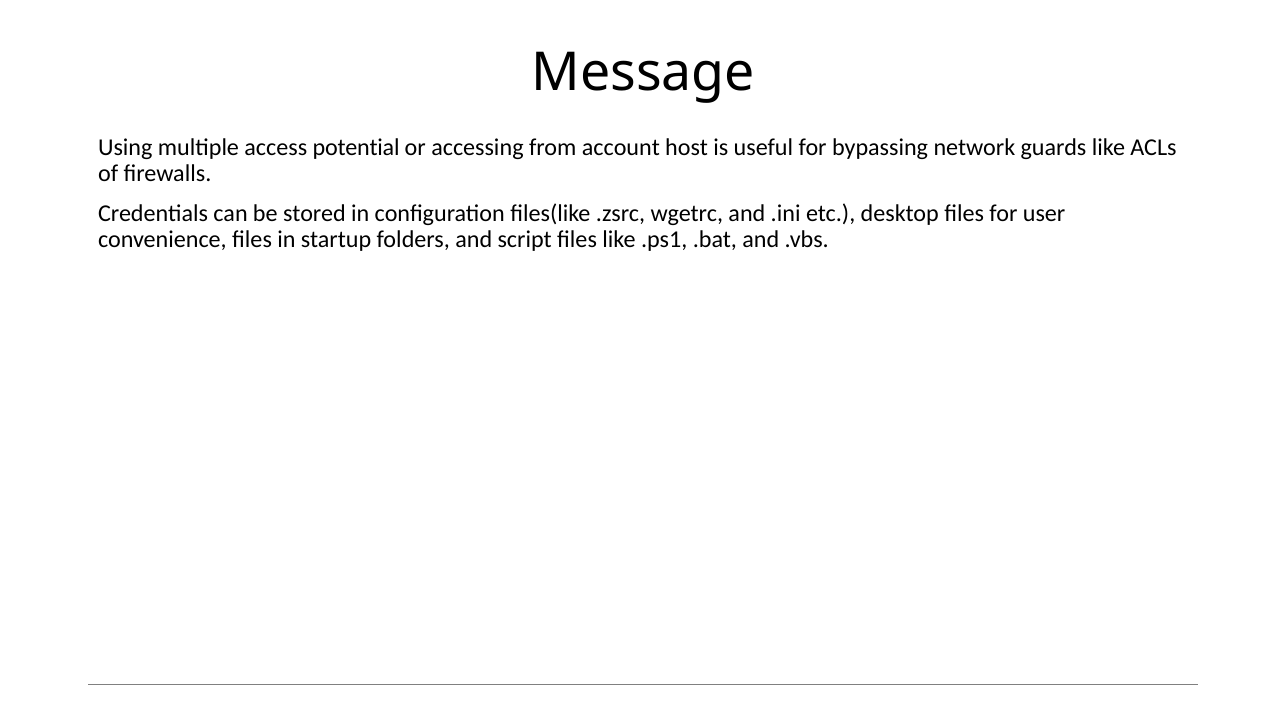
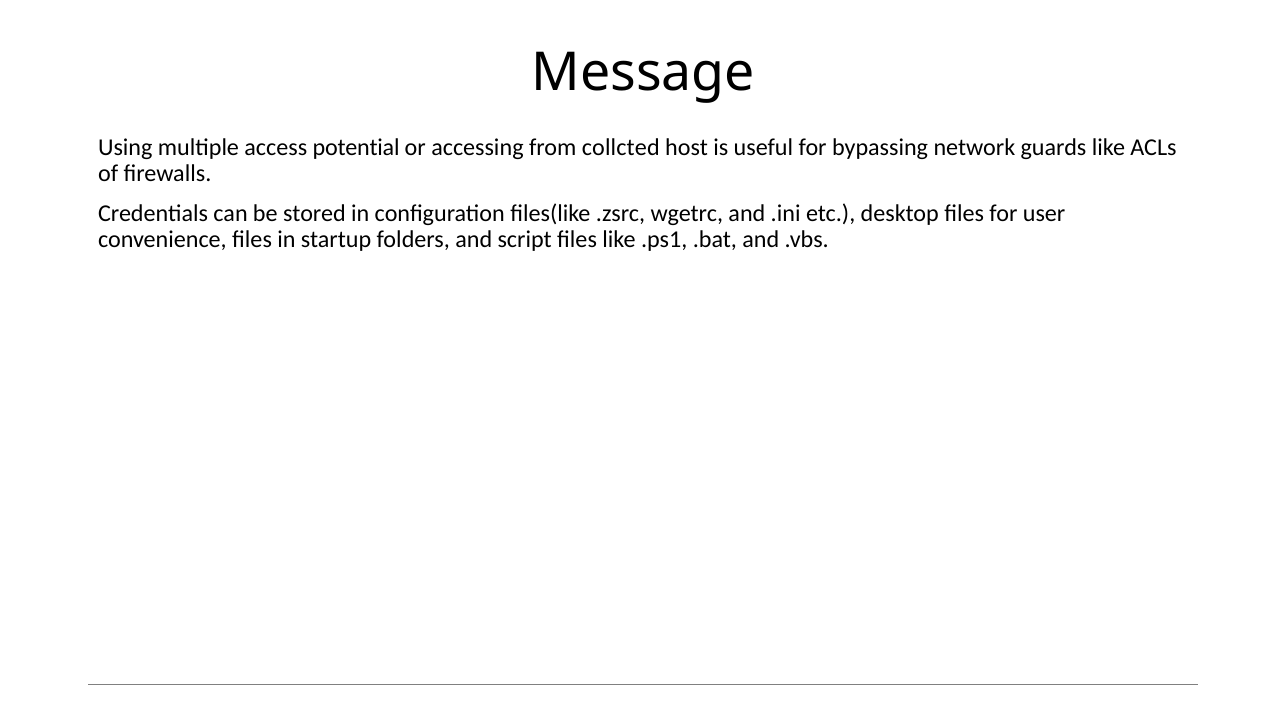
account: account -> collcted (621, 148)
